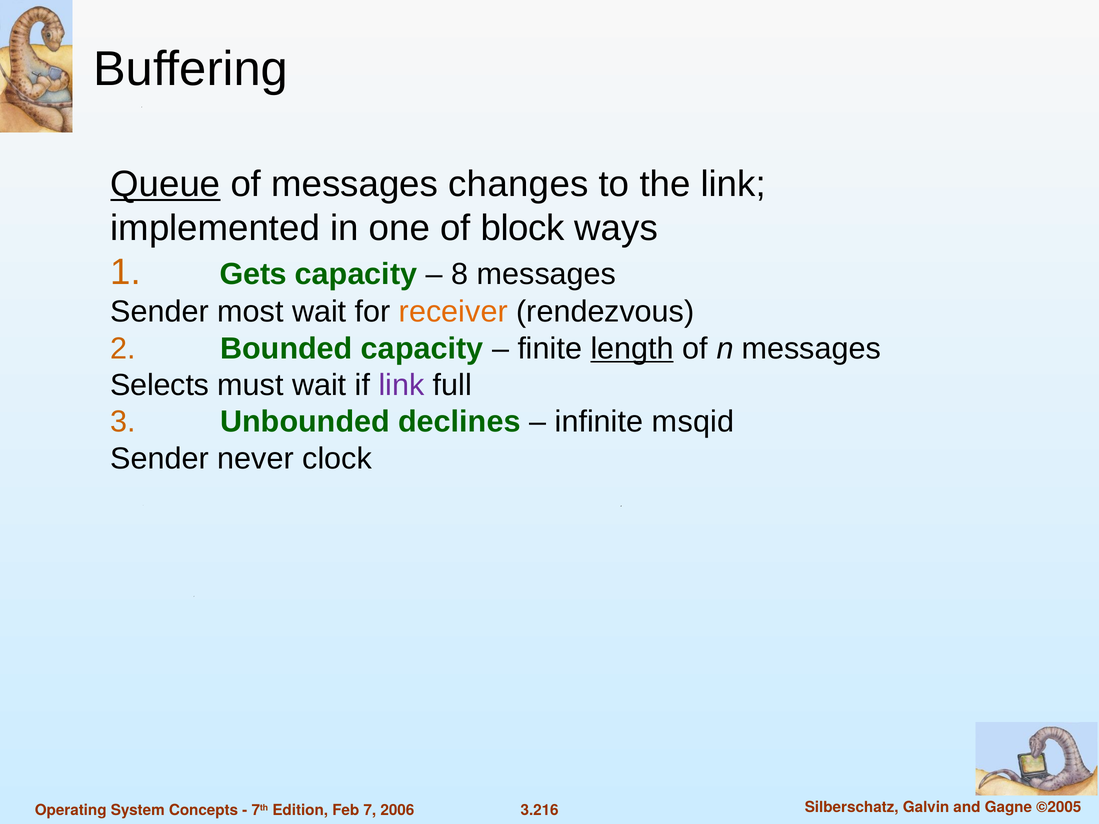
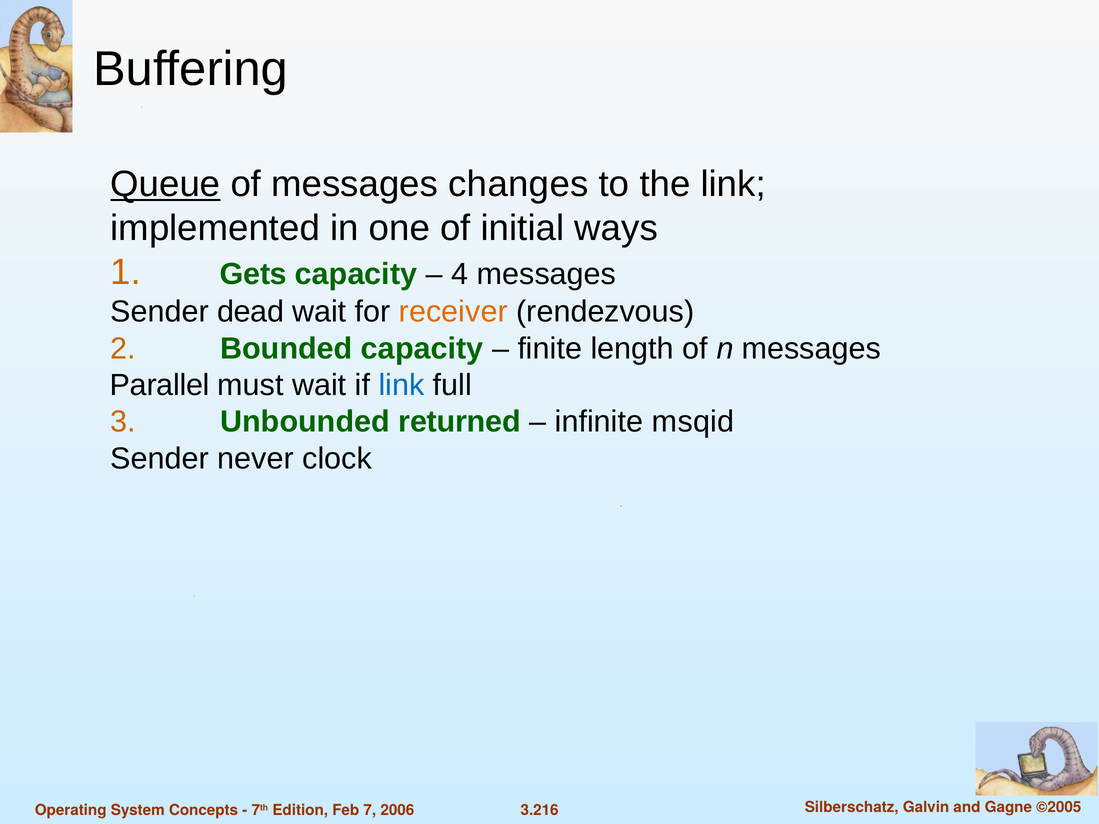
block: block -> initial (523, 228)
8: 8 -> 4 (460, 274)
most: most -> dead (251, 312)
length underline: present -> none (632, 349)
Selects: Selects -> Parallel (160, 385)
link colour: purple -> blue (402, 385)
declines: declines -> returned (460, 422)
